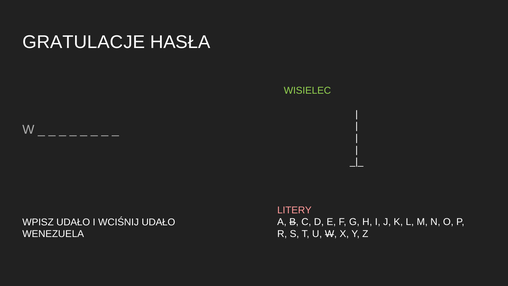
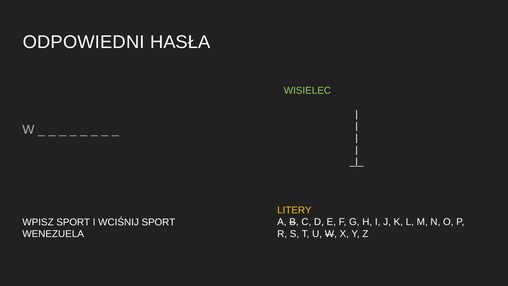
GRATULACJE: GRATULACJE -> ODPOWIEDNI (84, 42)
LITERY colour: pink -> yellow (294, 210)
WPISZ UDAŁO: UDAŁO -> SPORT (73, 222)
WCIŚNIJ UDAŁO: UDAŁO -> SPORT (158, 222)
